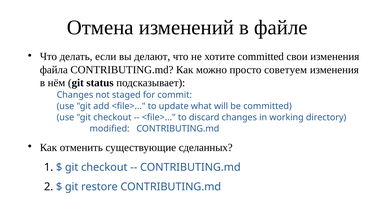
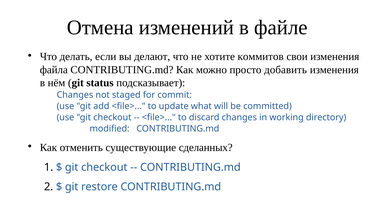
хотите committed: committed -> коммитов (261, 57)
советуем: советуем -> добавить (286, 70)
